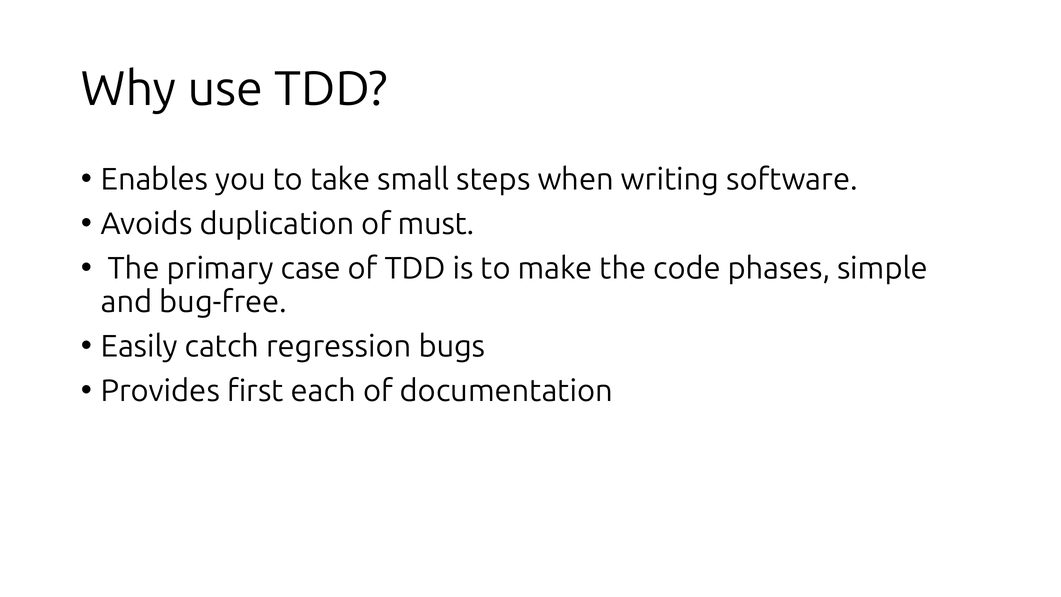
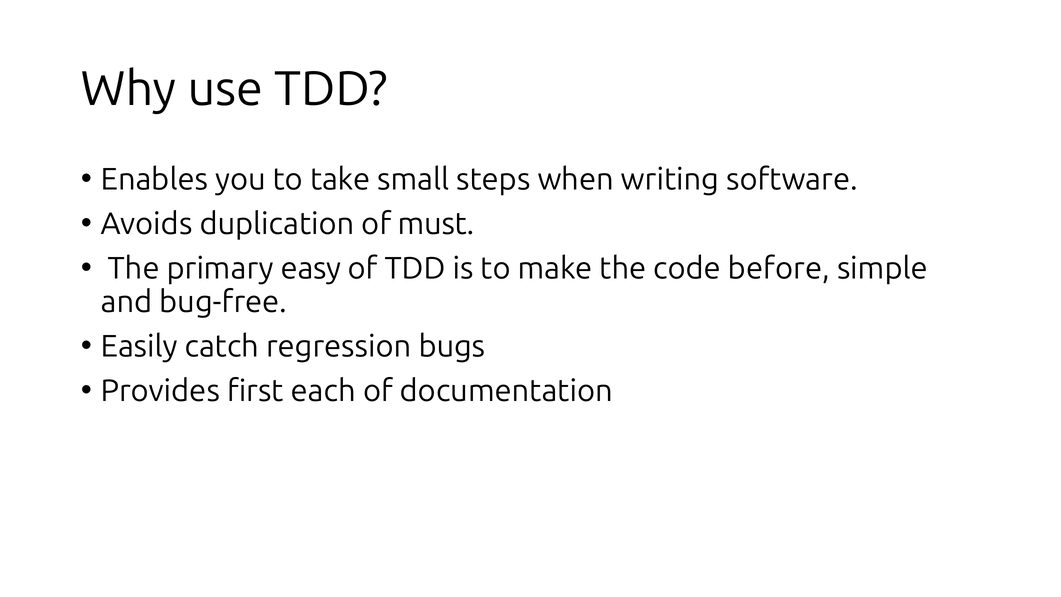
case: case -> easy (311, 268)
phases: phases -> before (779, 268)
